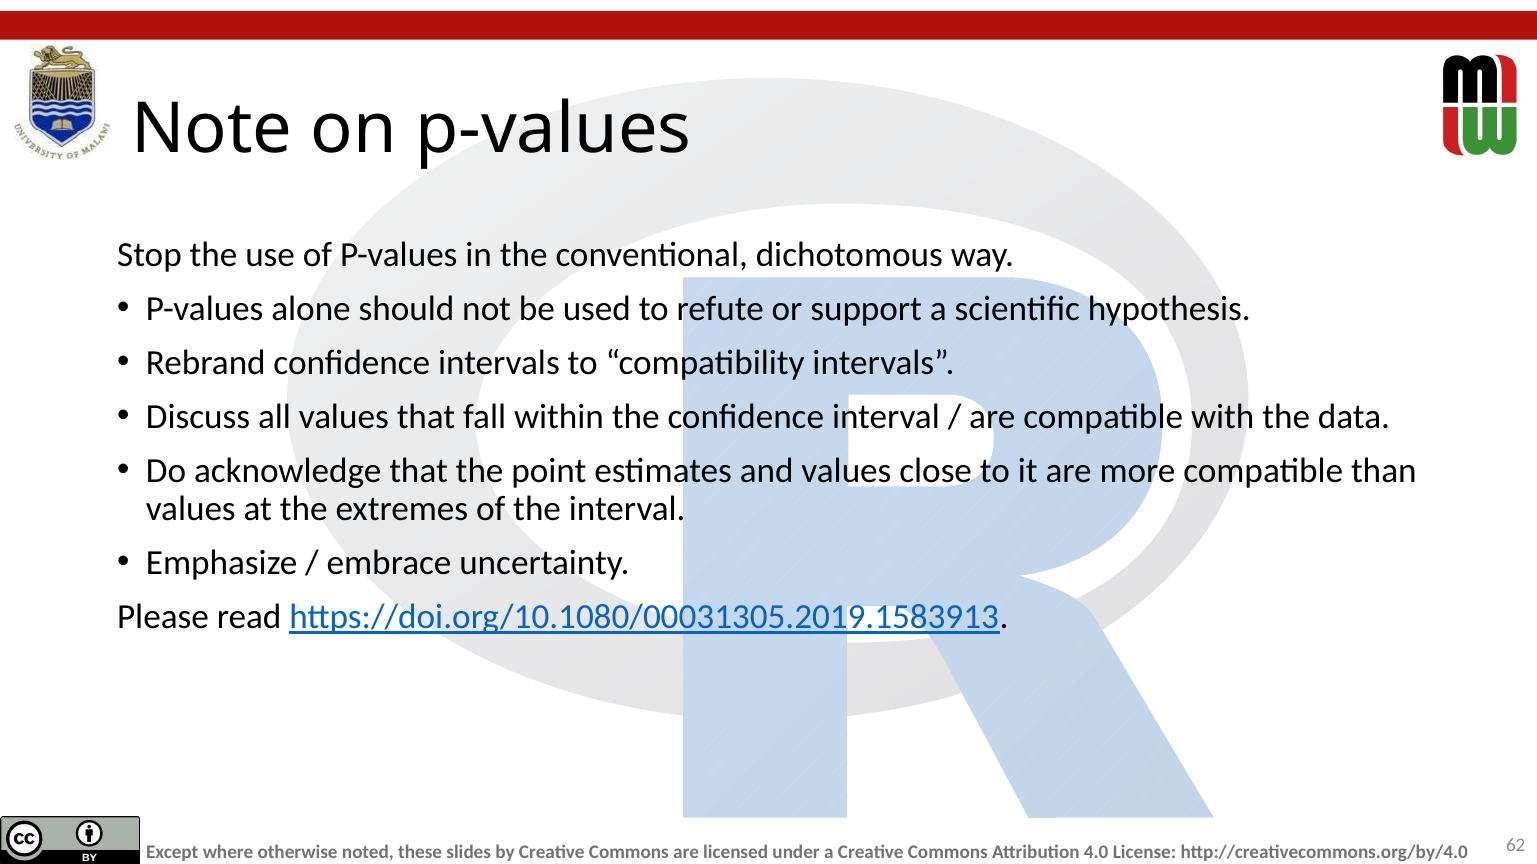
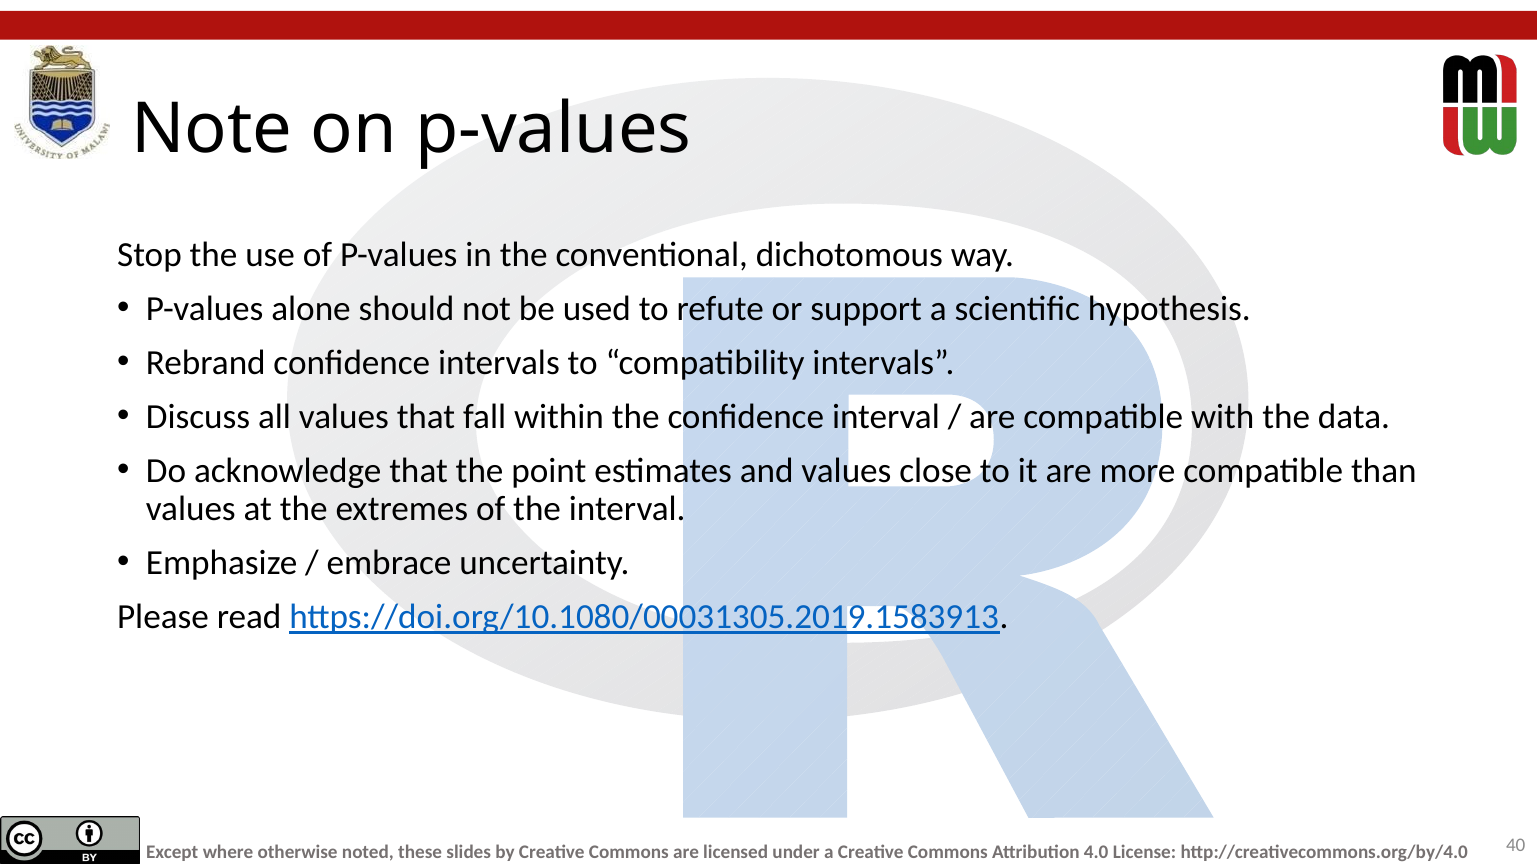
62: 62 -> 40 (1516, 846)
